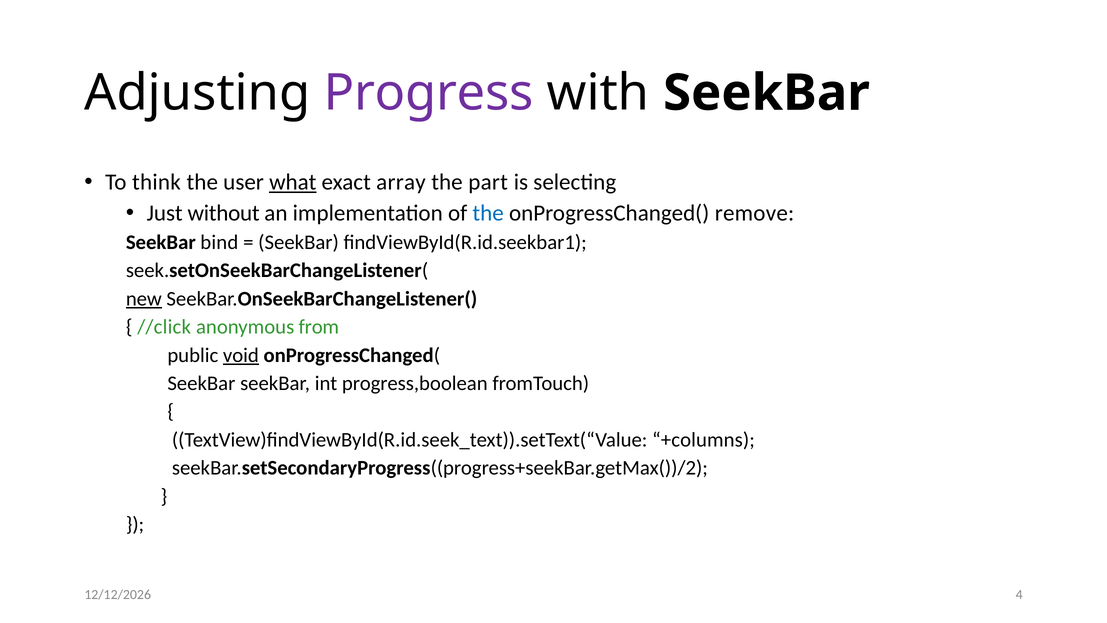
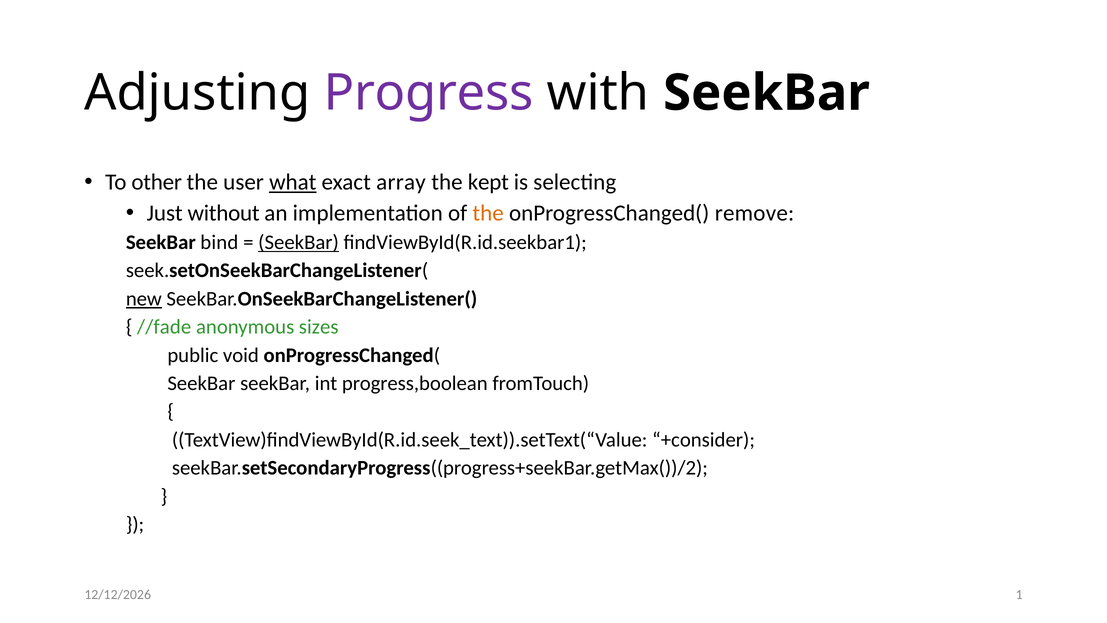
think: think -> other (157, 182)
part: part -> kept (488, 182)
the colour: blue -> orange (488, 213)
SeekBar underline: none -> present (299, 242)
//click: //click -> //fade (164, 327)
from: from -> sizes (319, 327)
void underline: present -> none (241, 355)
+columns: +columns -> +consider (704, 440)
4: 4 -> 1 (1019, 595)
